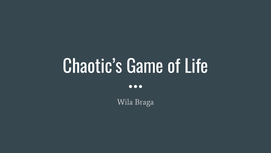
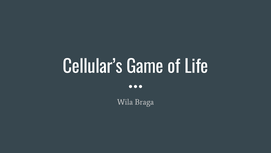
Chaotic’s: Chaotic’s -> Cellular’s (93, 67)
